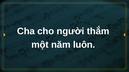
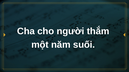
luôn: luôn -> suối (84, 45)
